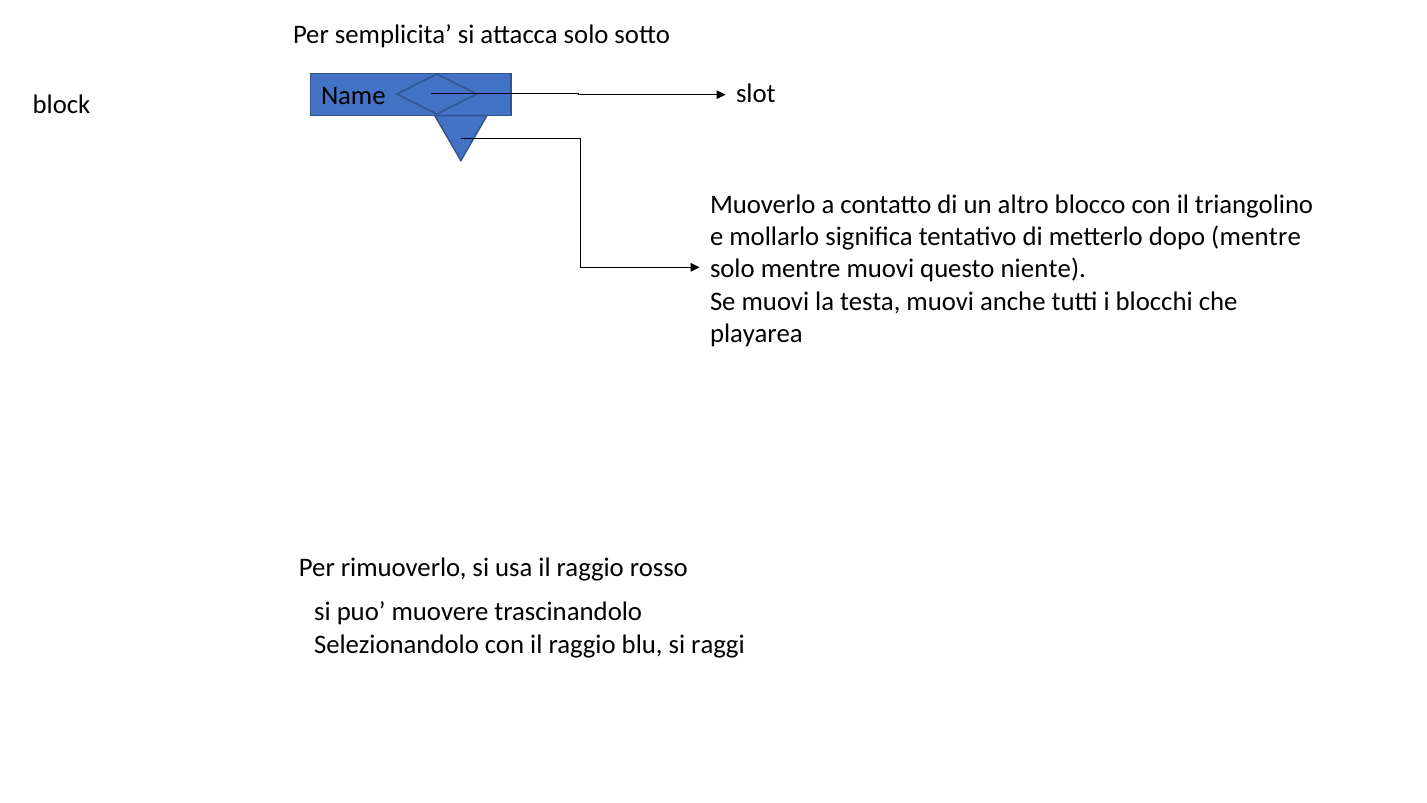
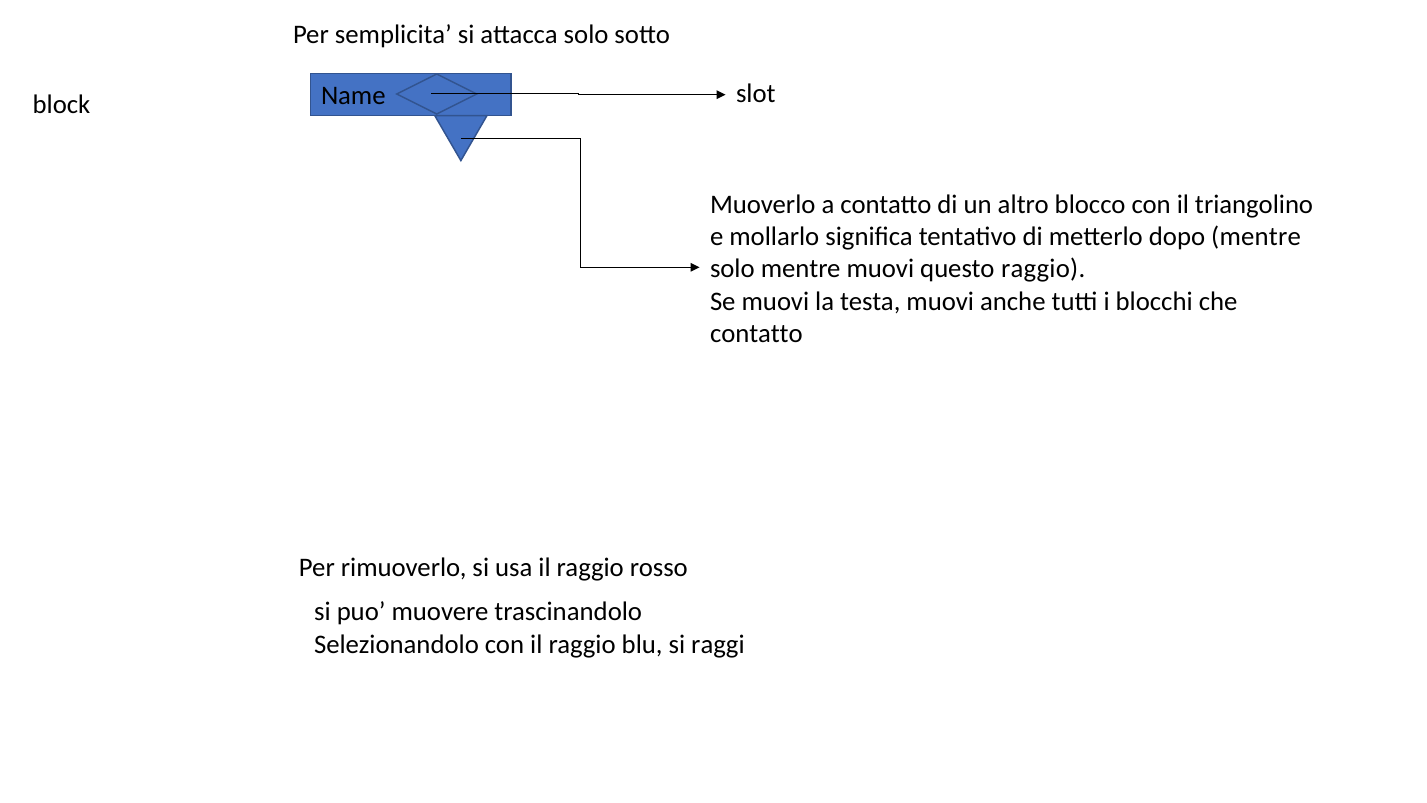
questo niente: niente -> raggio (1043, 269)
playarea: playarea -> contatto (756, 333)
